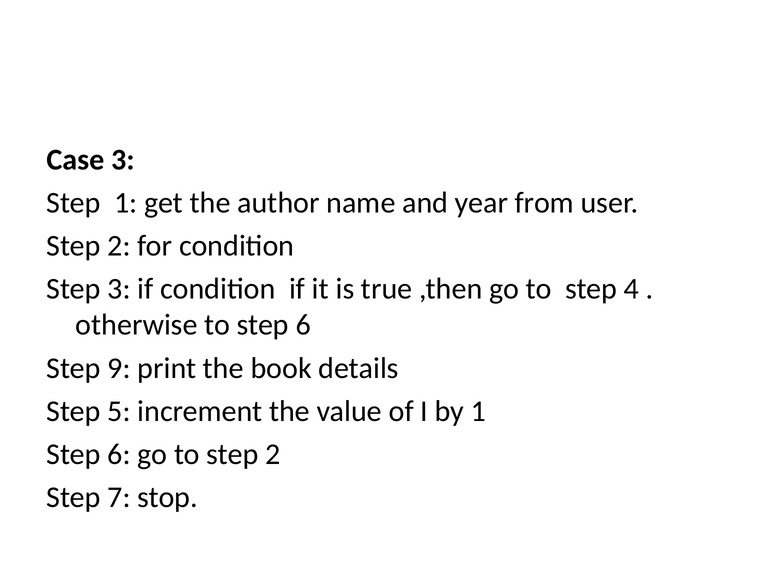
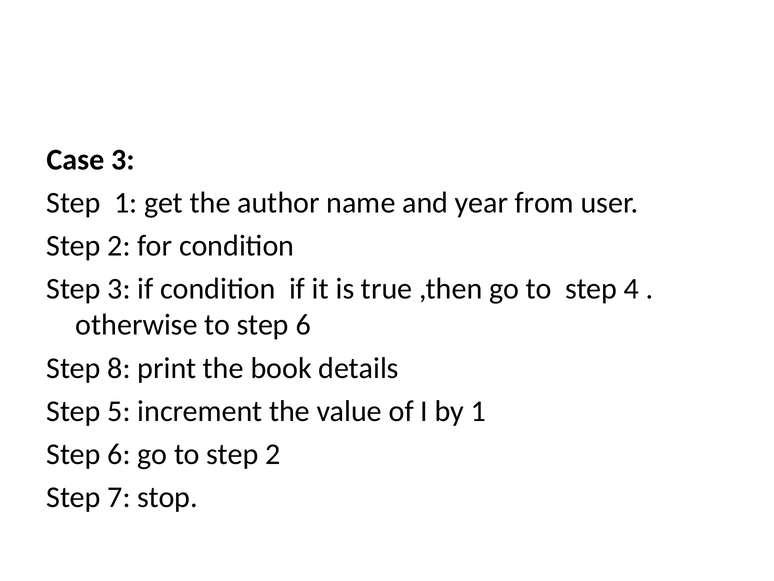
9: 9 -> 8 (119, 368)
